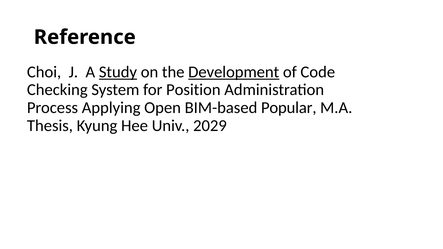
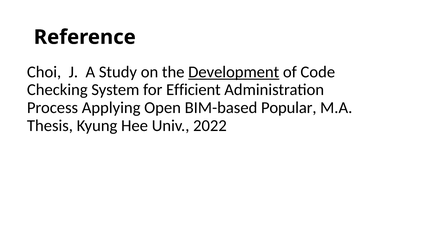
Study underline: present -> none (118, 72)
Position: Position -> Efficient (193, 90)
2029: 2029 -> 2022 (210, 126)
